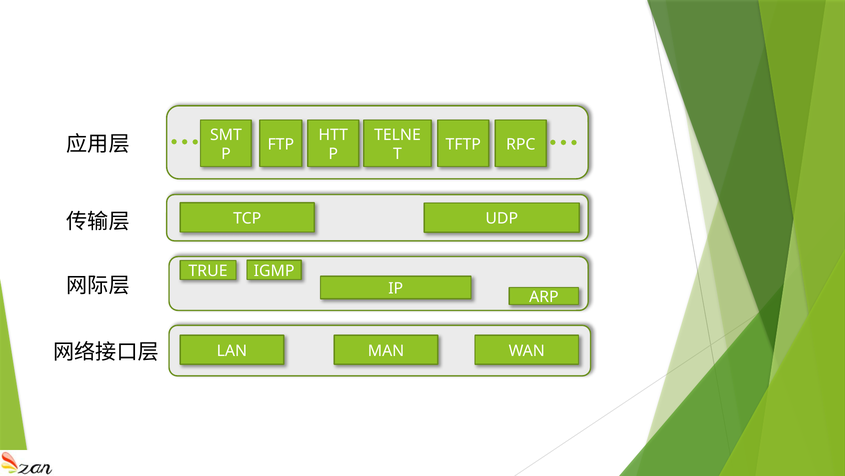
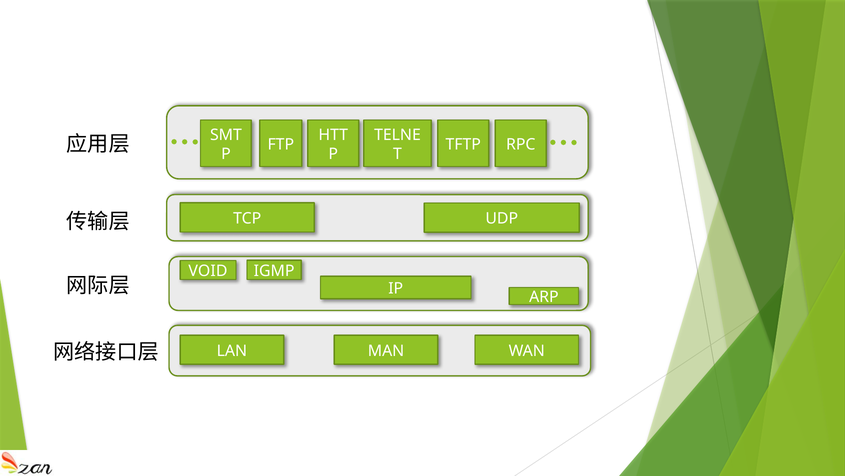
TRUE: TRUE -> VOID (208, 271)
